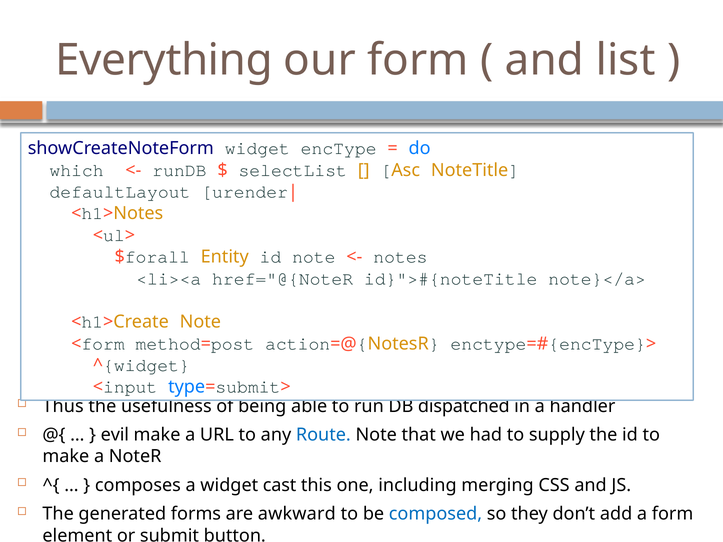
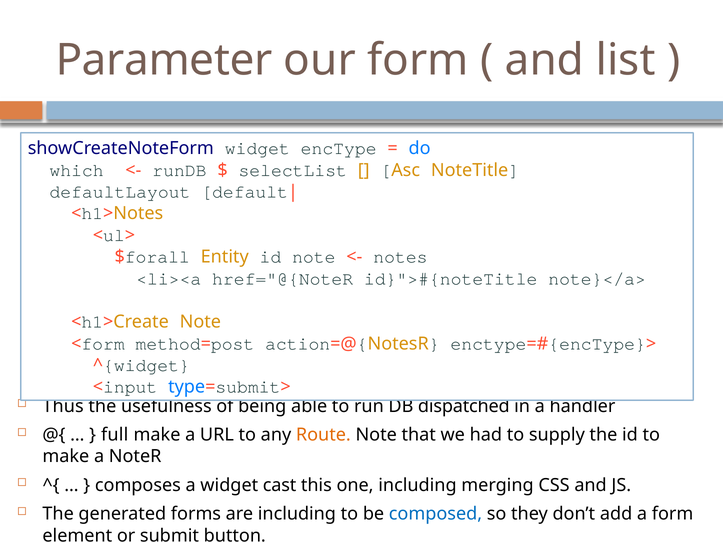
Everything: Everything -> Parameter (164, 60)
urender: urender -> default (245, 192)
evil: evil -> full (115, 435)
Route colour: blue -> orange (323, 435)
are awkward: awkward -> including (297, 514)
